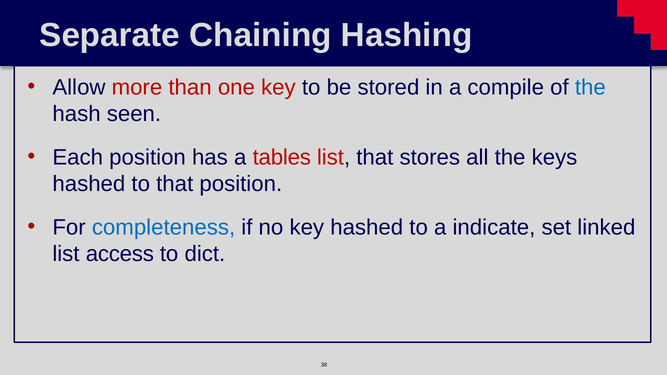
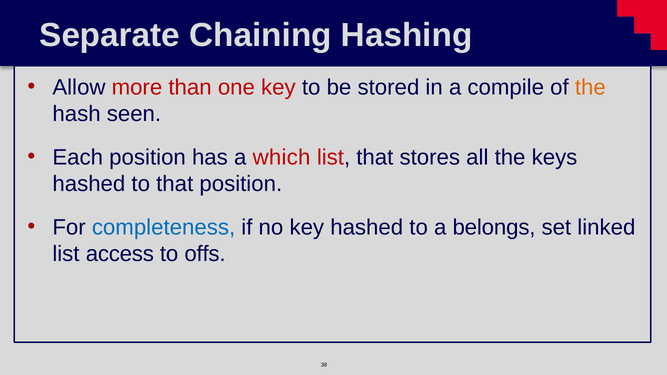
the colour: blue -> orange (590, 87)
tables: tables -> which (282, 157)
indicate: indicate -> belongs (494, 227)
dict: dict -> offs (205, 254)
